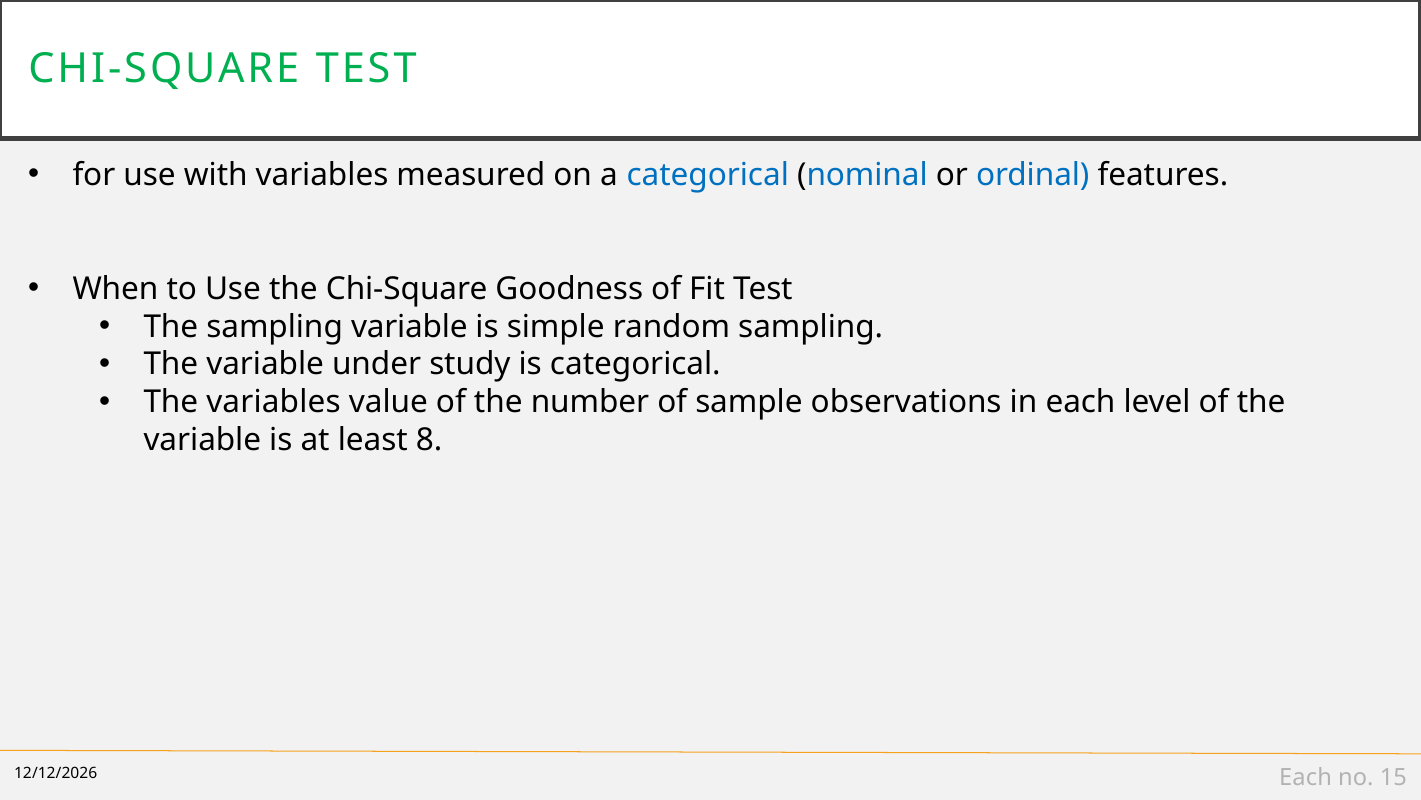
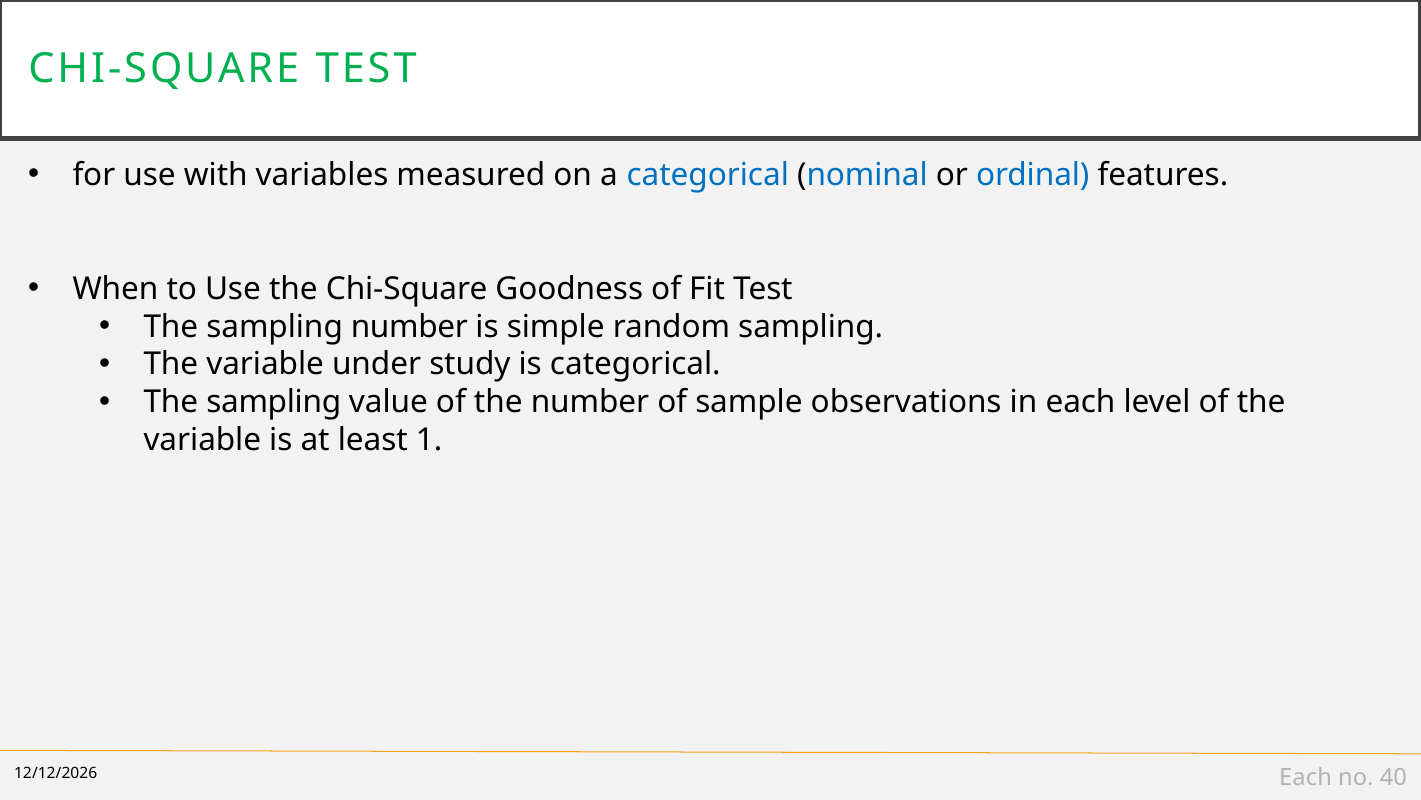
sampling variable: variable -> number (409, 326)
variables: variables -> sampling (274, 402)
8: 8 -> 1 (429, 440)
15: 15 -> 40 (1393, 777)
